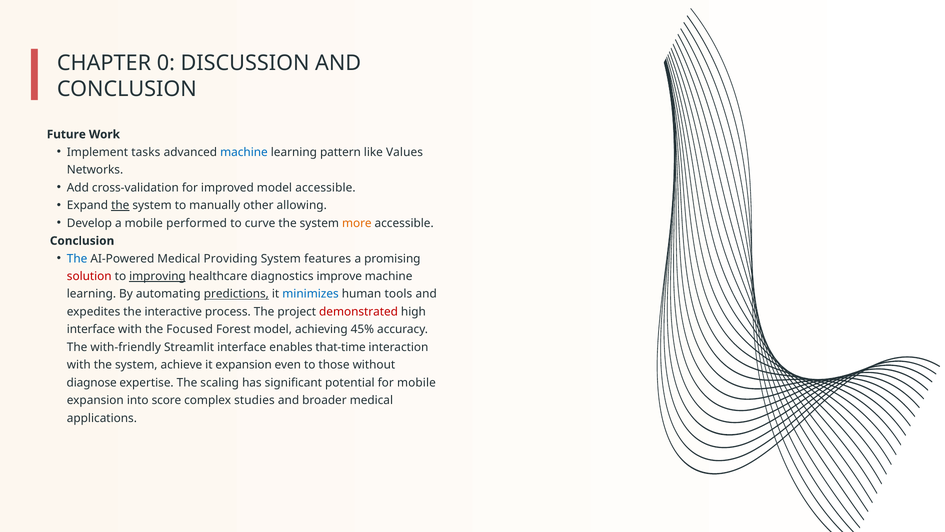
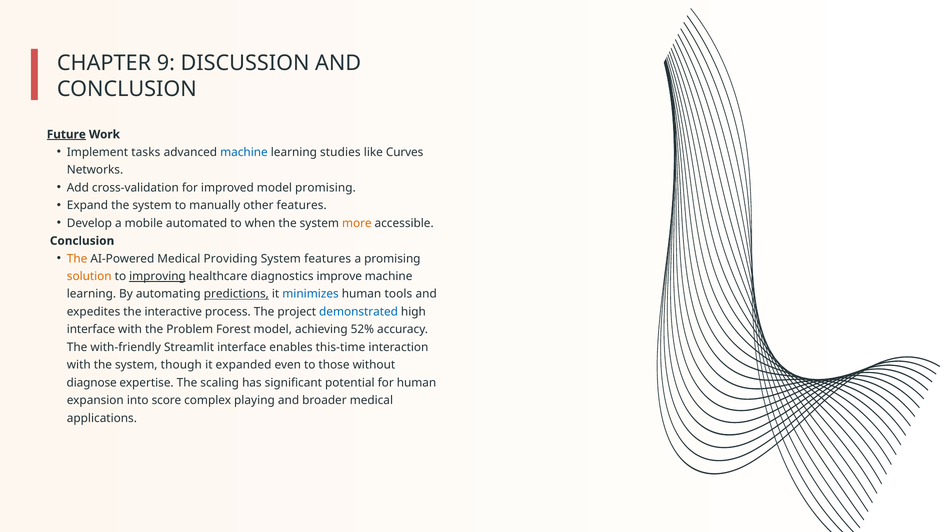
0: 0 -> 9 (166, 63)
Future underline: none -> present (66, 134)
pattern: pattern -> studies (340, 152)
Values: Values -> Curves (405, 152)
model accessible: accessible -> promising (326, 187)
the underline: present -> none (120, 205)
other allowing: allowing -> features (302, 205)
performed: performed -> automated (197, 223)
curve: curve -> when (260, 223)
The colour: blue -> orange (77, 258)
solution colour: red -> orange (89, 276)
demonstrated colour: red -> blue (359, 312)
Focused: Focused -> Problem (190, 329)
45%: 45% -> 52% (362, 329)
that-time: that-time -> this-time (341, 347)
achieve: achieve -> though (181, 365)
it expansion: expansion -> expanded (244, 365)
for mobile: mobile -> human (417, 382)
studies: studies -> playing (254, 400)
